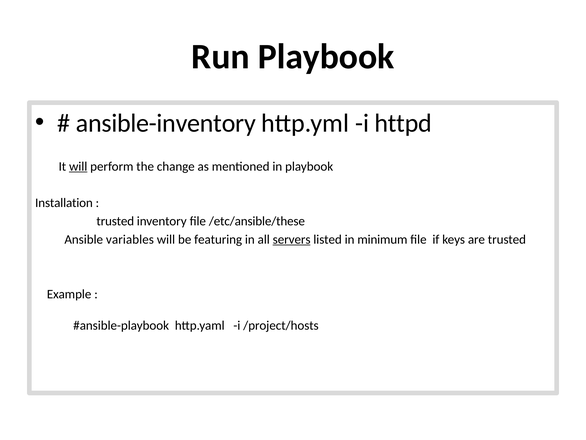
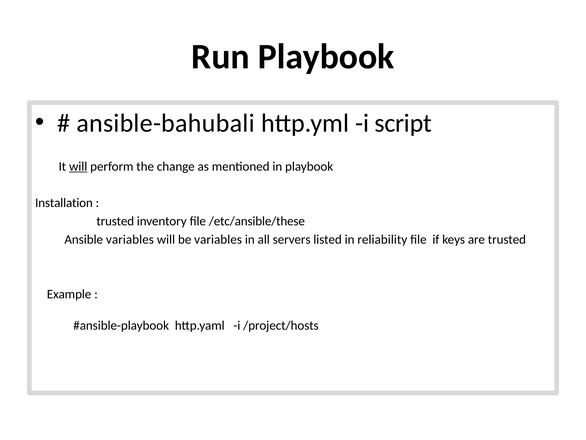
ansible-inventory: ansible-inventory -> ansible-bahubali (166, 123)
httpd: httpd -> script (403, 123)
be featuring: featuring -> variables (218, 239)
servers underline: present -> none (292, 239)
minimum: minimum -> reliability (382, 239)
